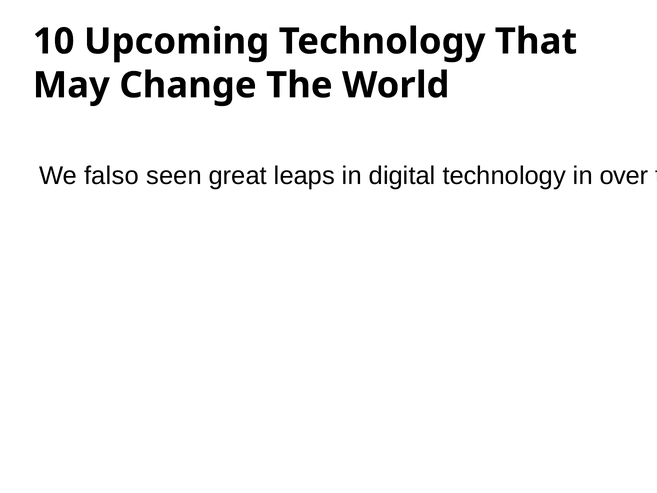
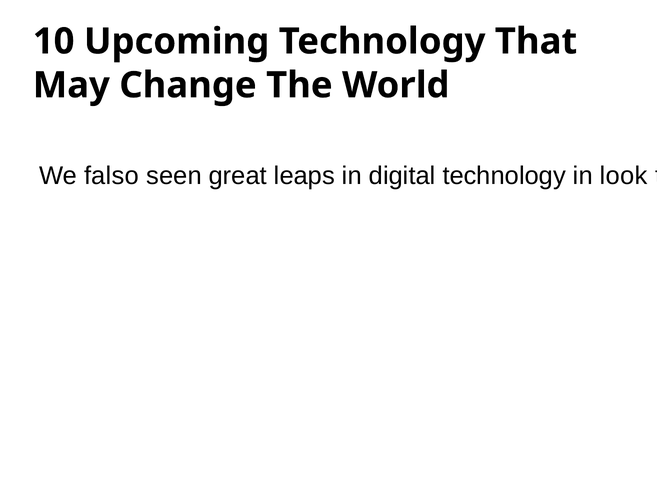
over: over -> look (624, 176)
